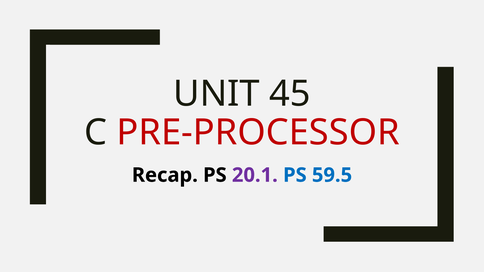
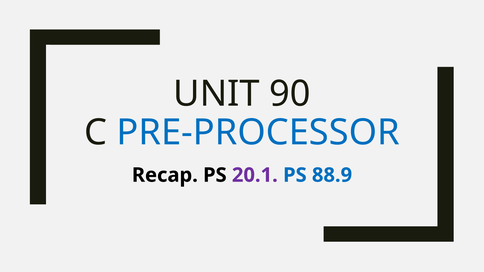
45: 45 -> 90 (290, 94)
PRE-PROCESSOR colour: red -> blue (258, 133)
59.5: 59.5 -> 88.9 (332, 175)
